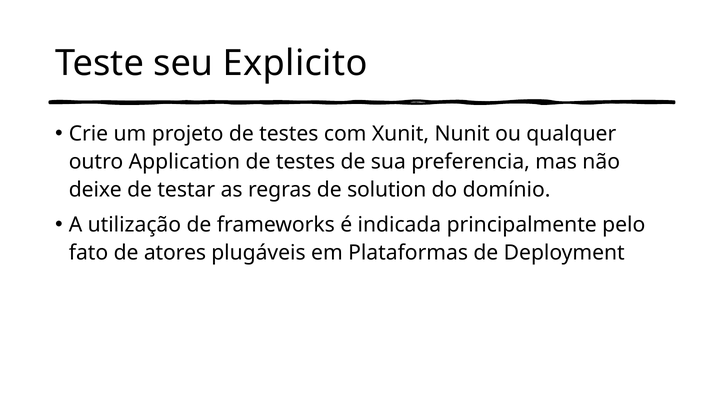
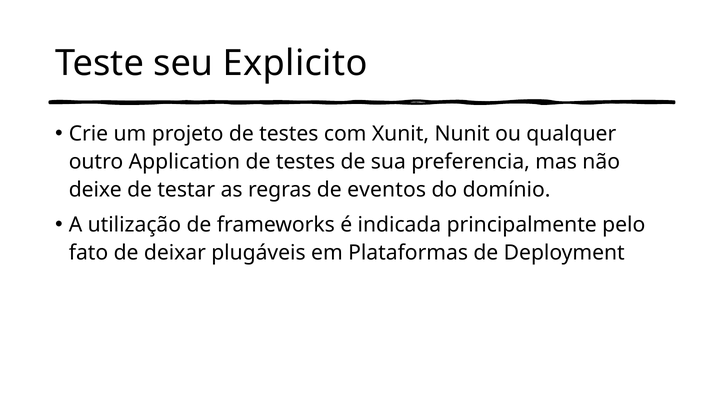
solution: solution -> eventos (387, 190)
atores: atores -> deixar (175, 253)
